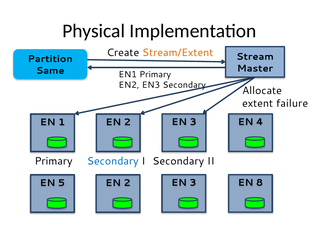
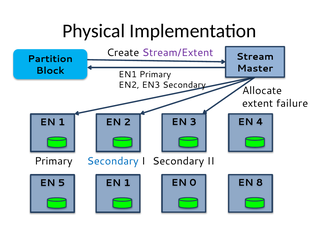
Stream/Extent colour: orange -> purple (178, 53)
Same: Same -> Block (50, 71)
5 EN 2: 2 -> 1 (127, 183)
3: 3 -> 0 (193, 183)
